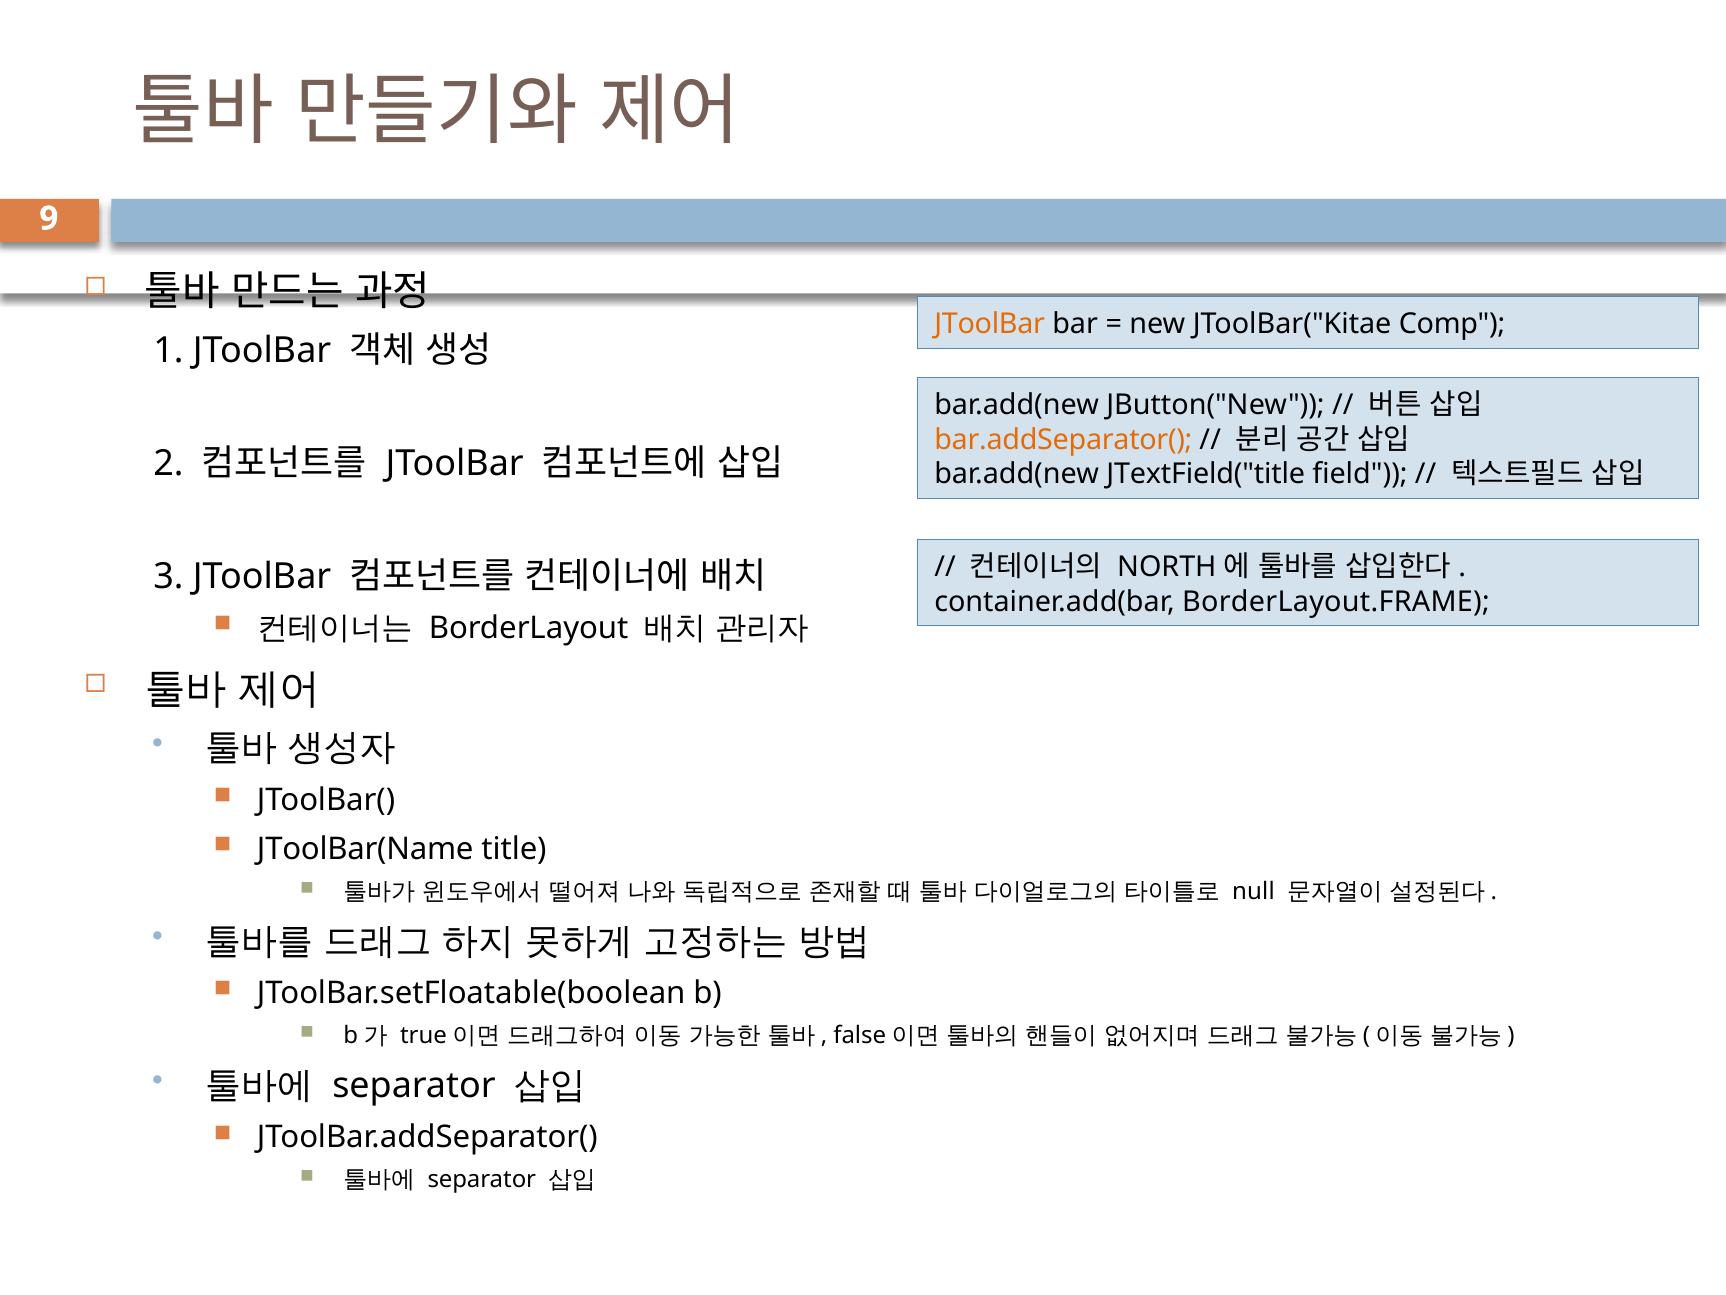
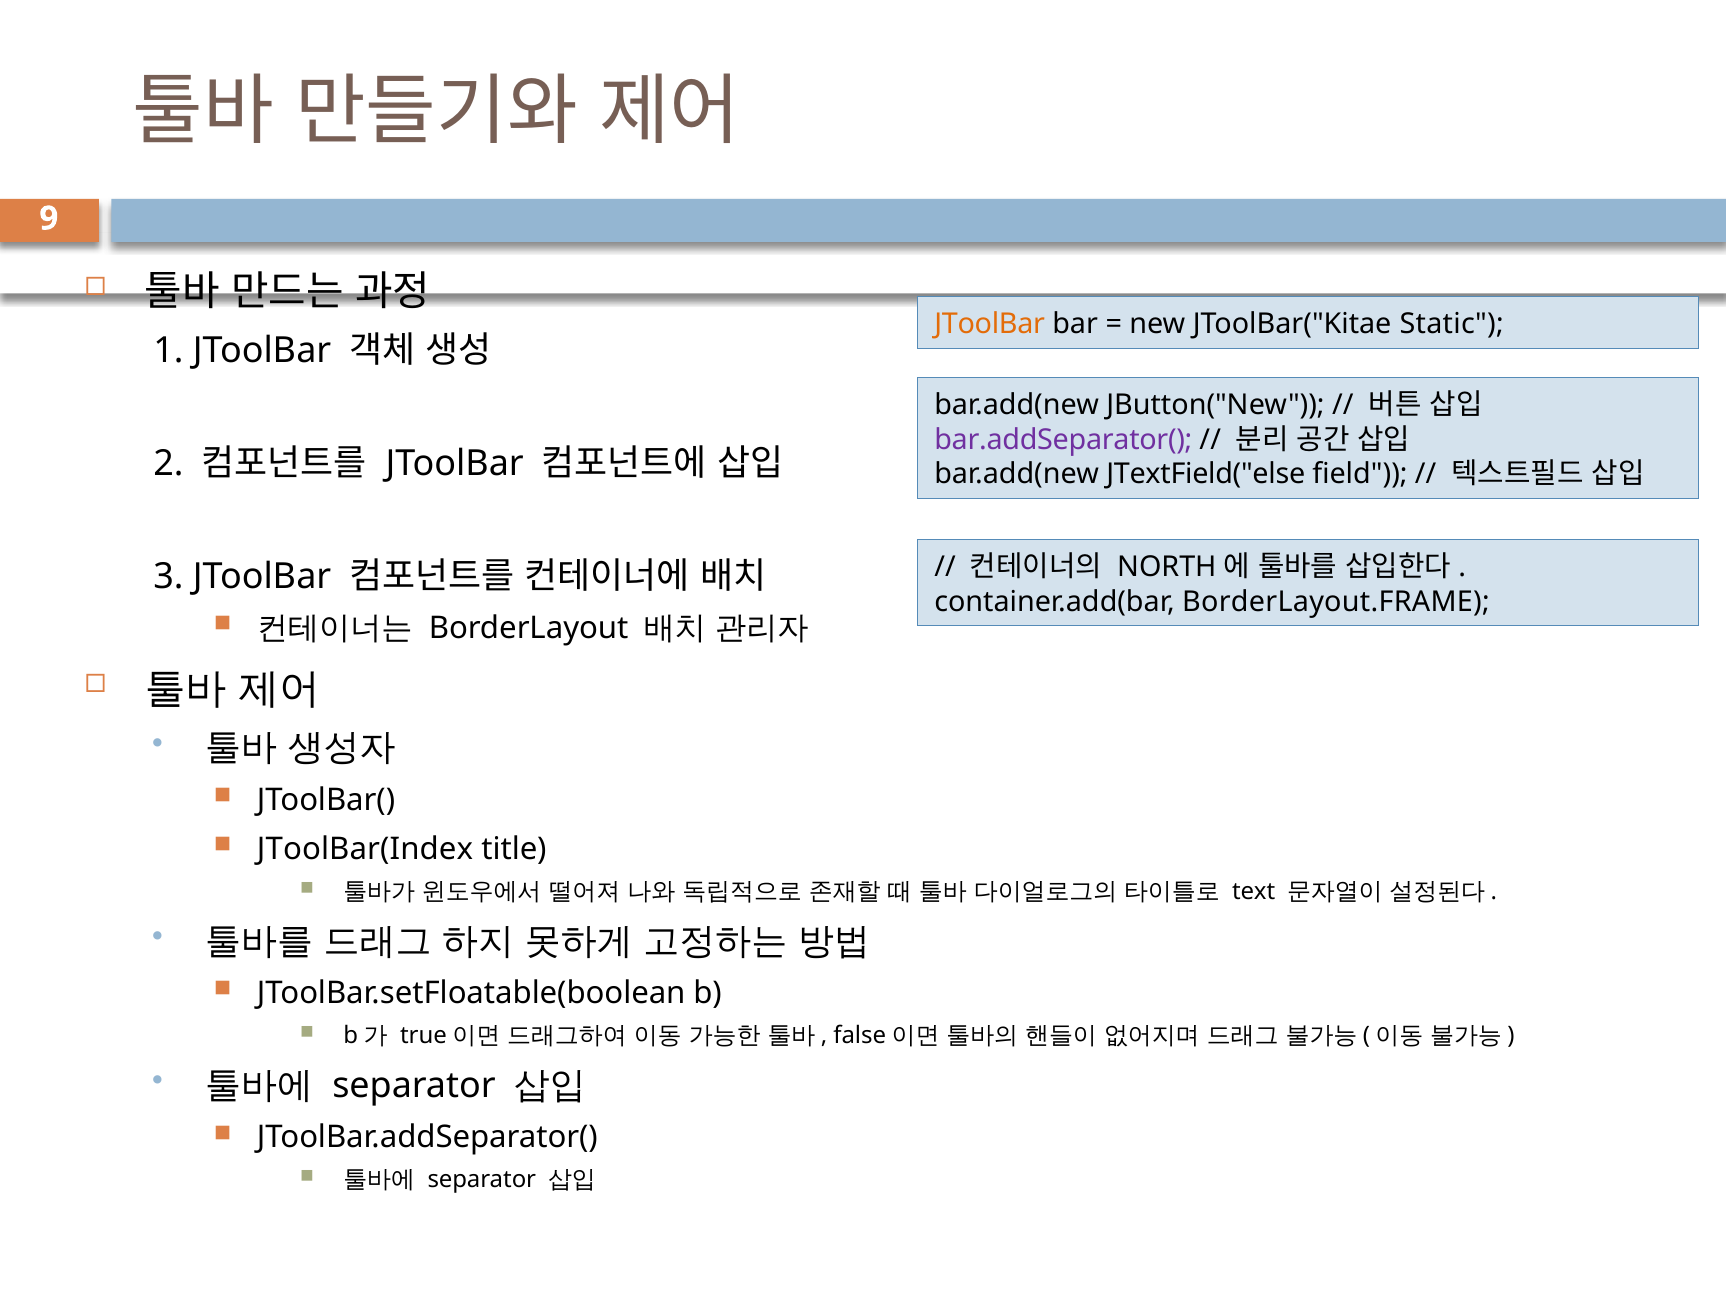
Comp: Comp -> Static (1452, 324)
bar.addSeparator( colour: orange -> purple (1063, 440)
JTextField("title: JTextField("title -> JTextField("else (1206, 474)
JToolBar(Name: JToolBar(Name -> JToolBar(Index (365, 849)
null: null -> text (1254, 891)
